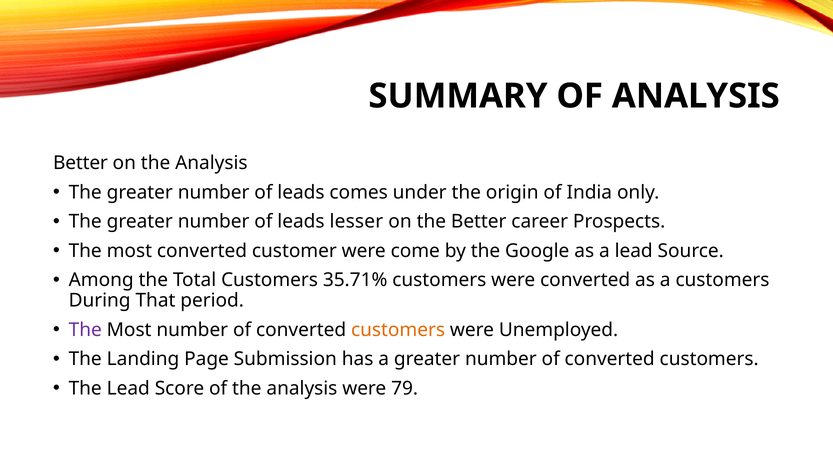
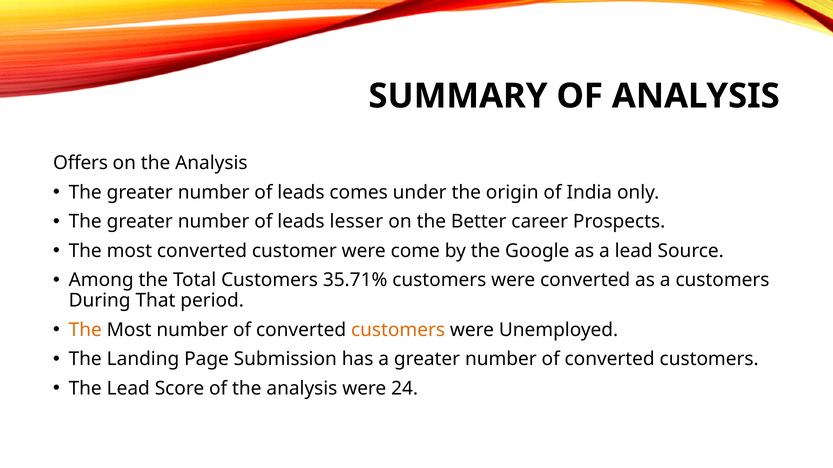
Better: Better -> Offers (81, 163)
The colour: purple -> orange (85, 330)
79: 79 -> 24 (405, 389)
